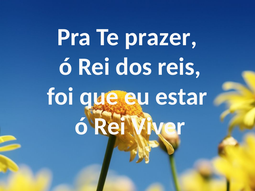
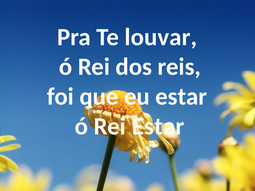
prazer: prazer -> louvar (161, 37)
Rei Viver: Viver -> Estar (158, 126)
